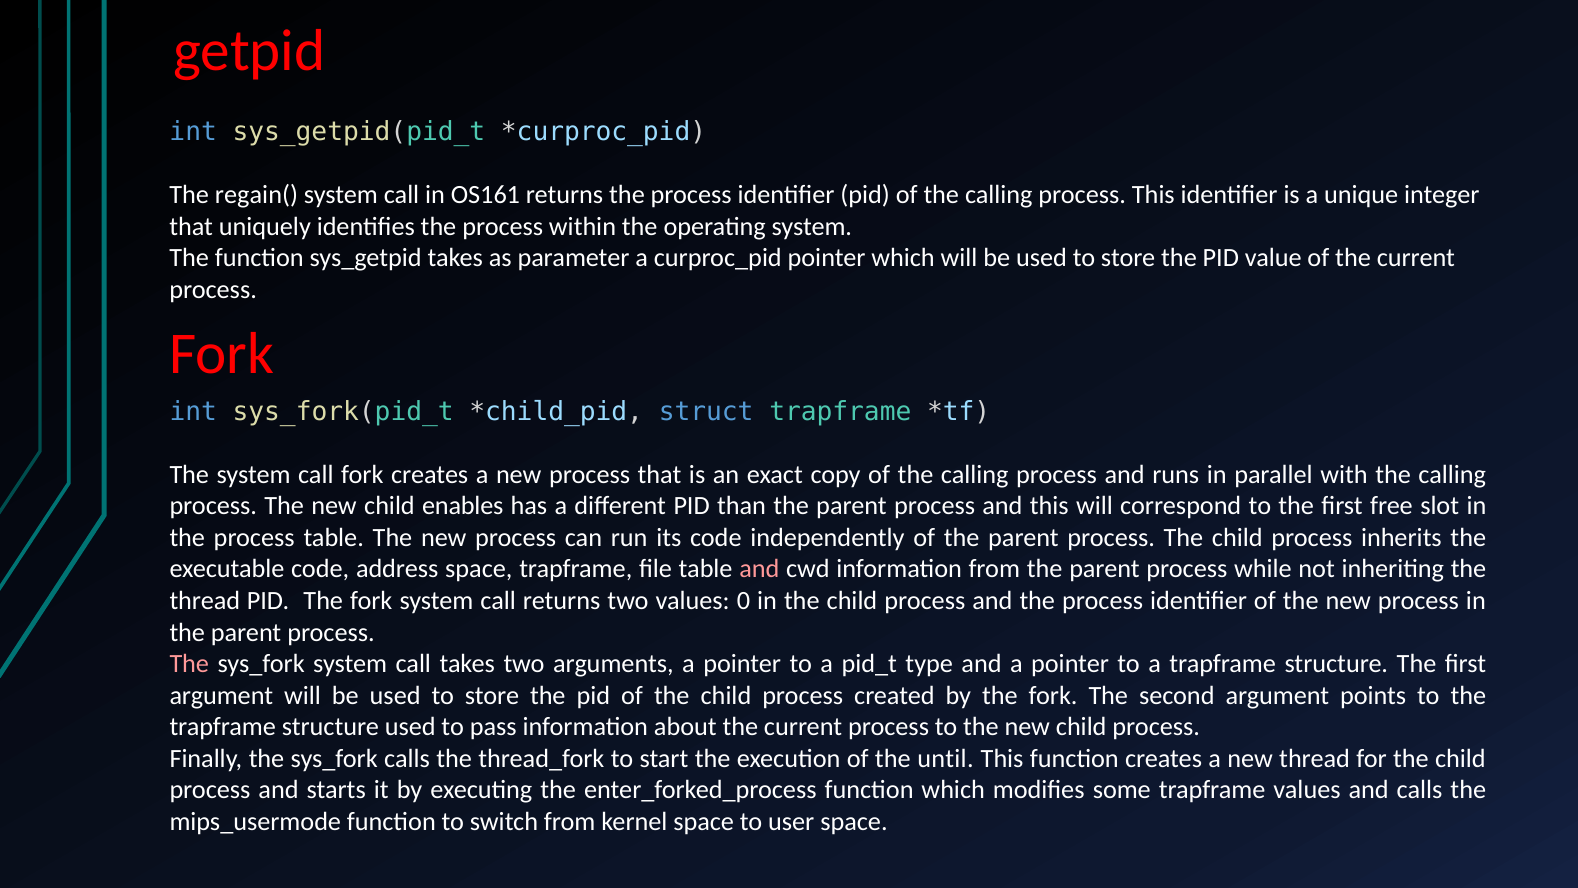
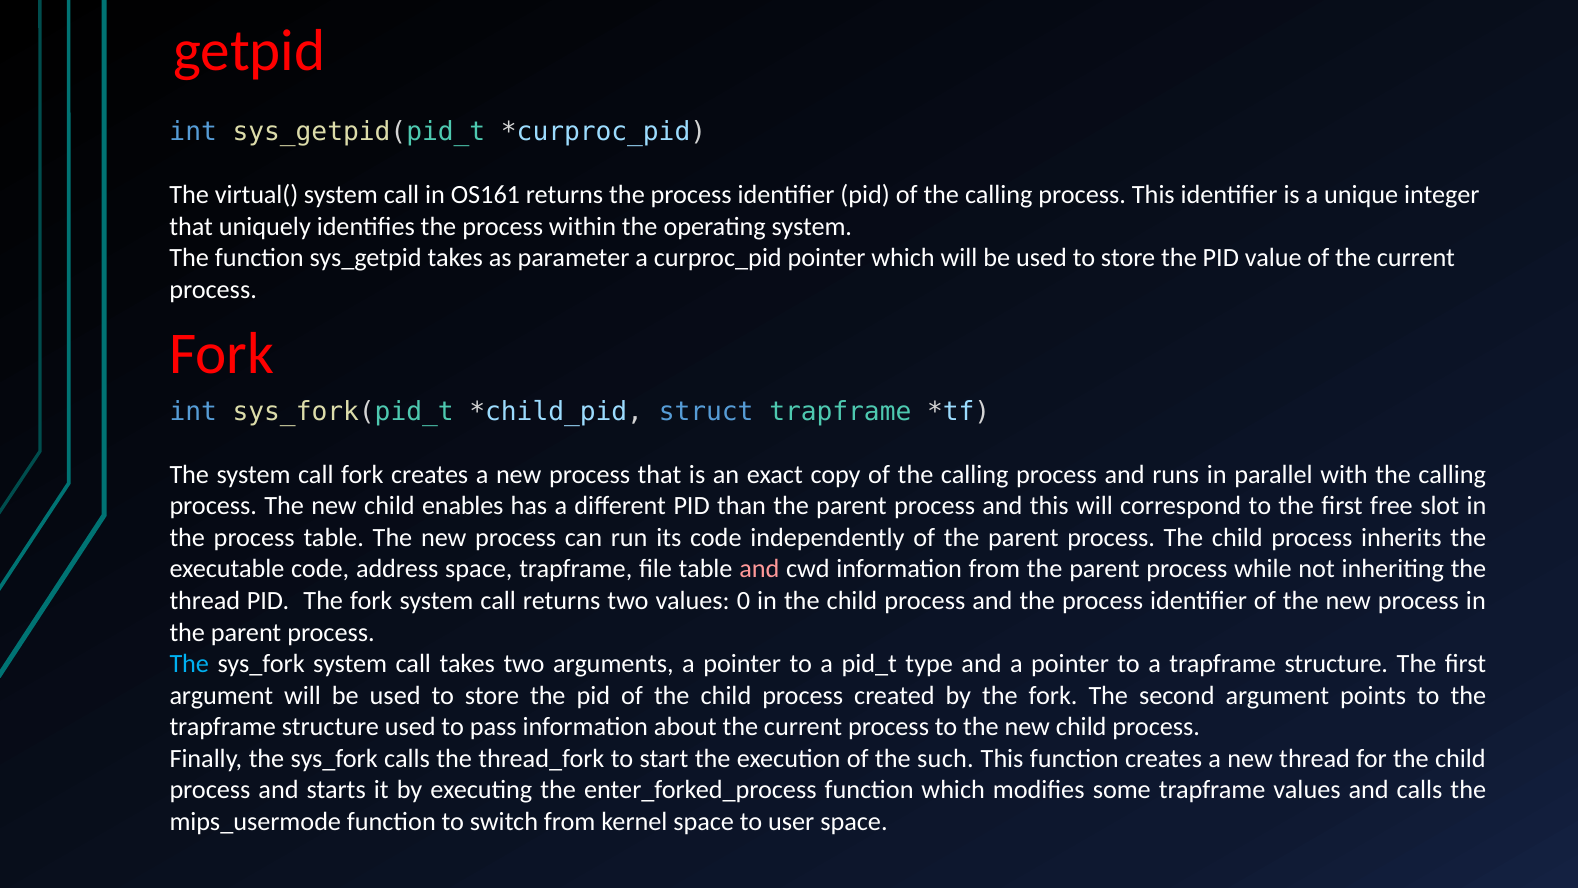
regain(: regain( -> virtual( (257, 195)
The colour: pink -> light blue (189, 664)
until: until -> such (945, 758)
